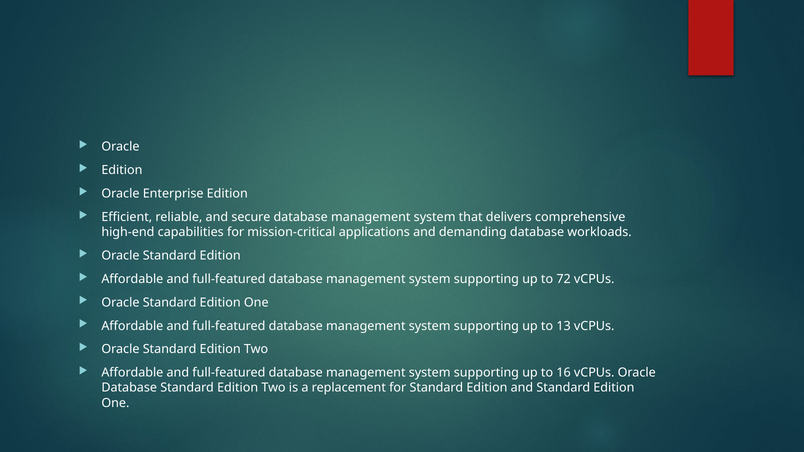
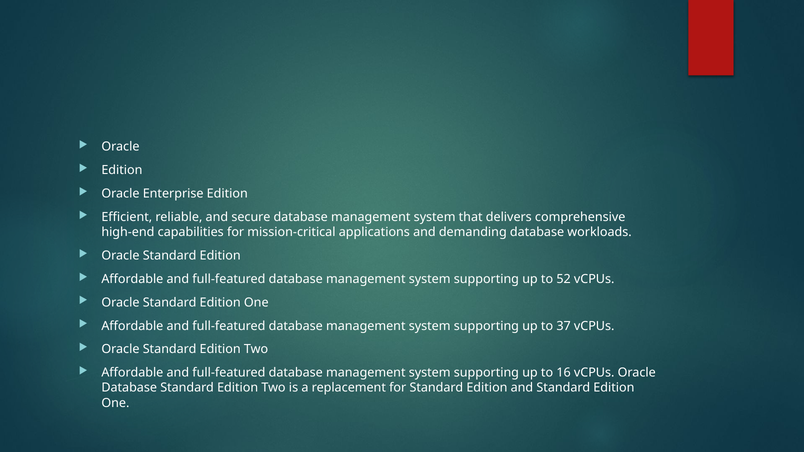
72: 72 -> 52 (564, 279)
13: 13 -> 37 (564, 326)
